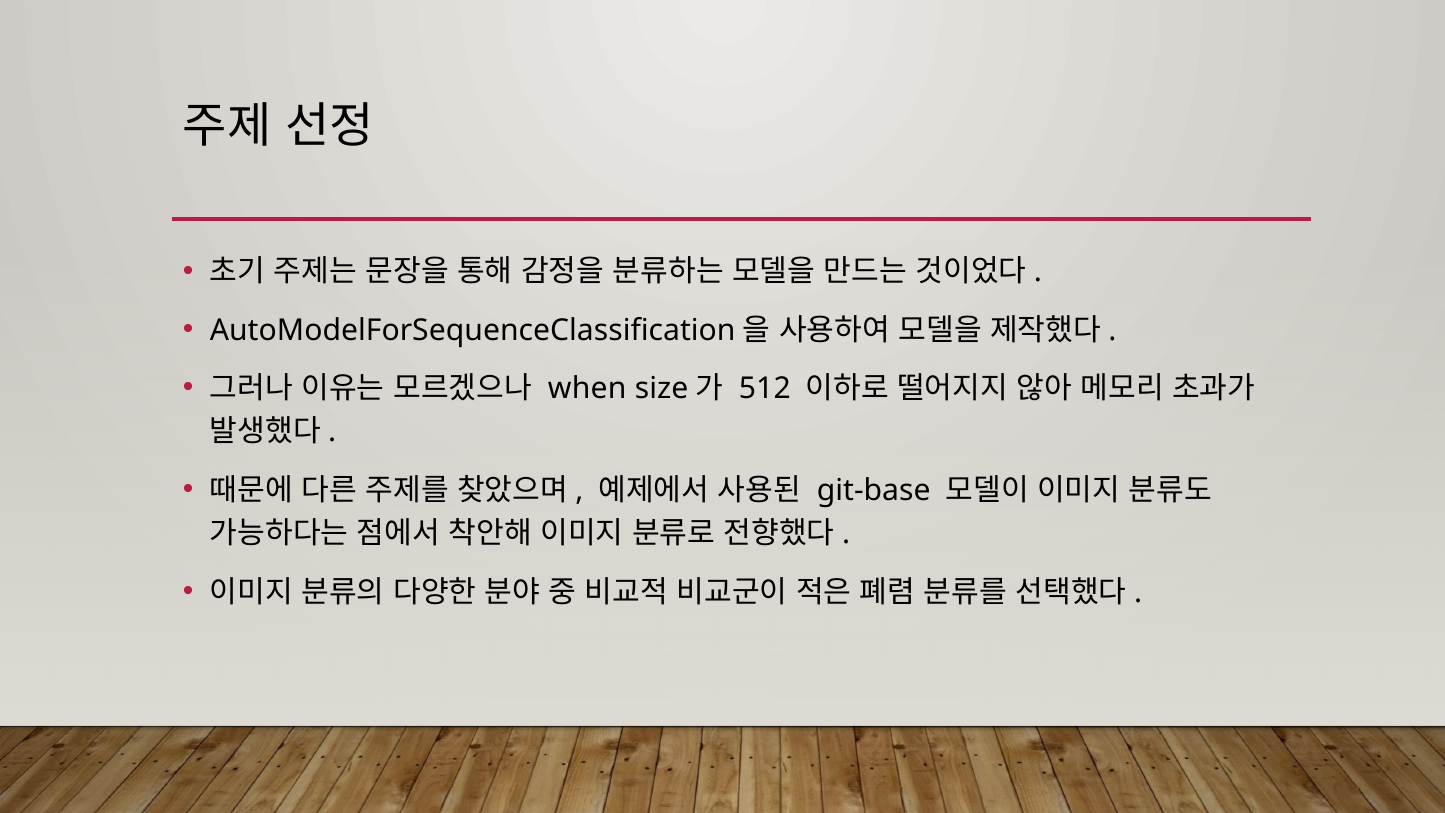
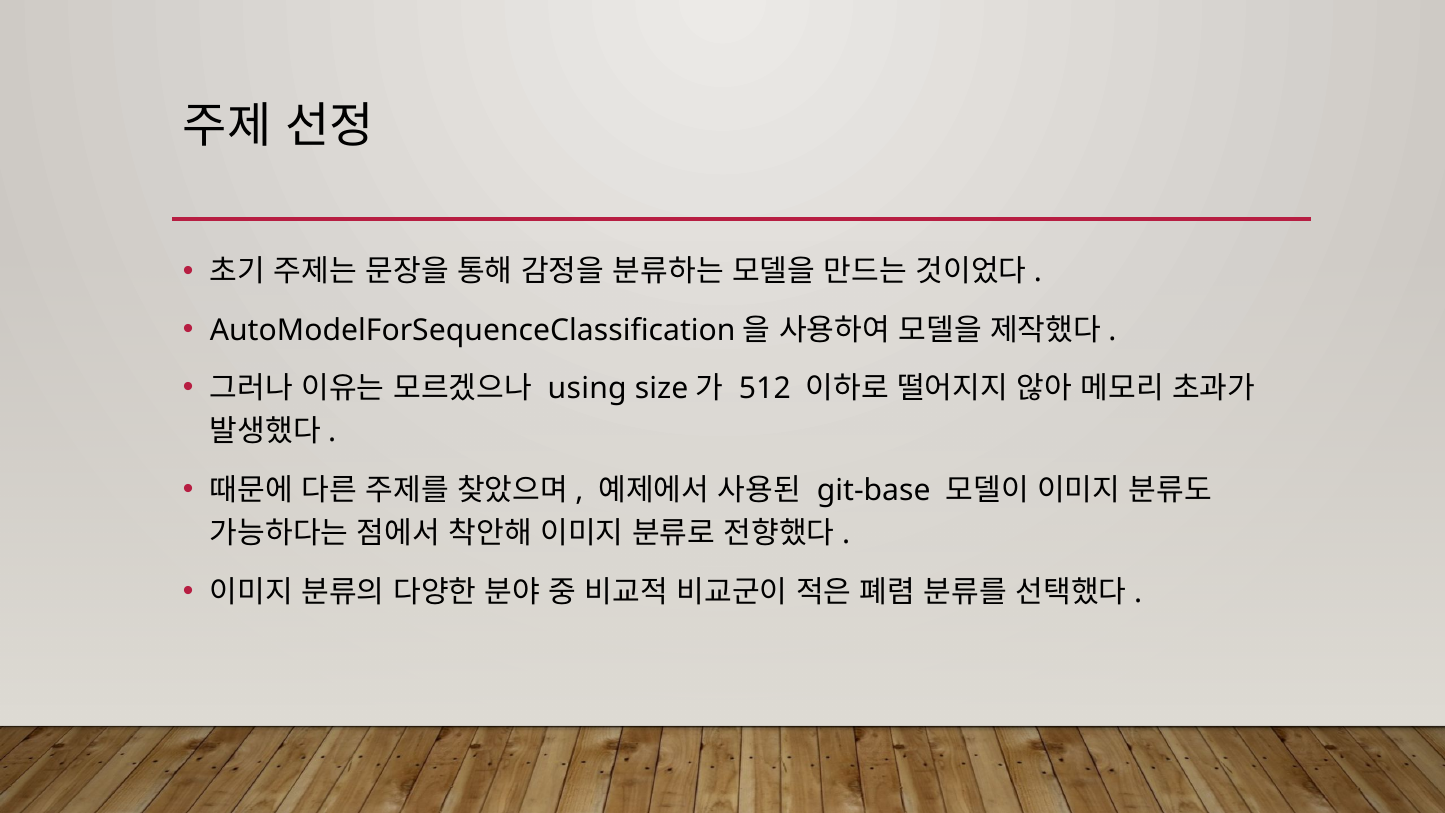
when: when -> using (587, 389)
